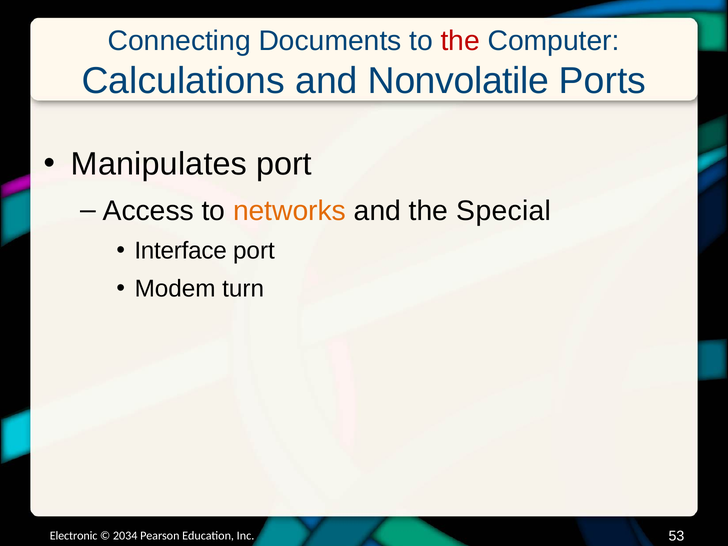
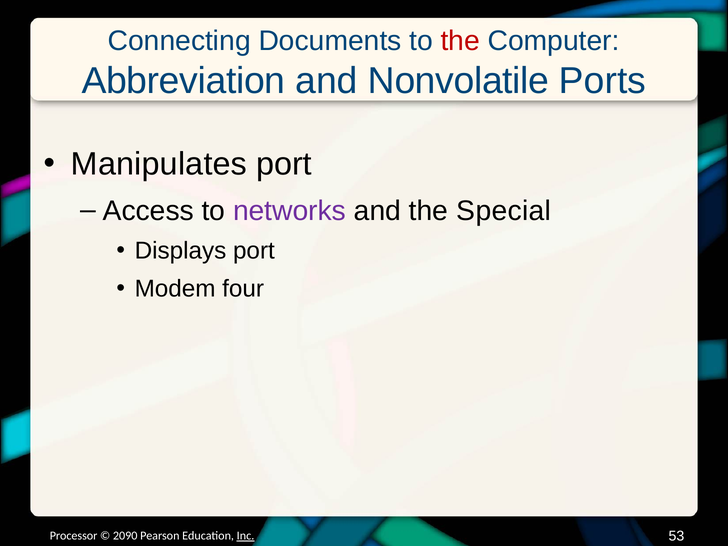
Calculations: Calculations -> Abbreviation (183, 81)
networks colour: orange -> purple (290, 211)
Interface: Interface -> Displays (180, 251)
turn: turn -> four (243, 289)
Electronic: Electronic -> Processor (74, 536)
2034: 2034 -> 2090 (125, 536)
Inc underline: none -> present (246, 536)
